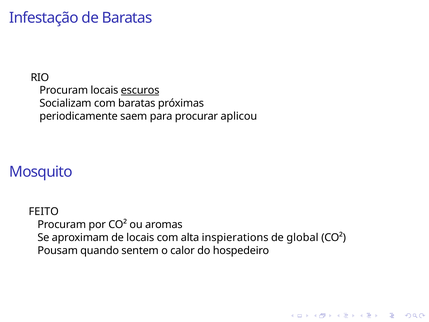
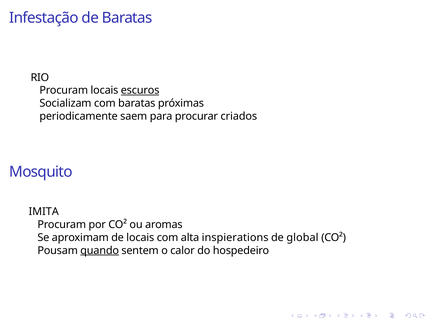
aplicou: aplicou -> criados (239, 116)
FEITO: FEITO -> IMITA (44, 212)
quando underline: none -> present (100, 250)
